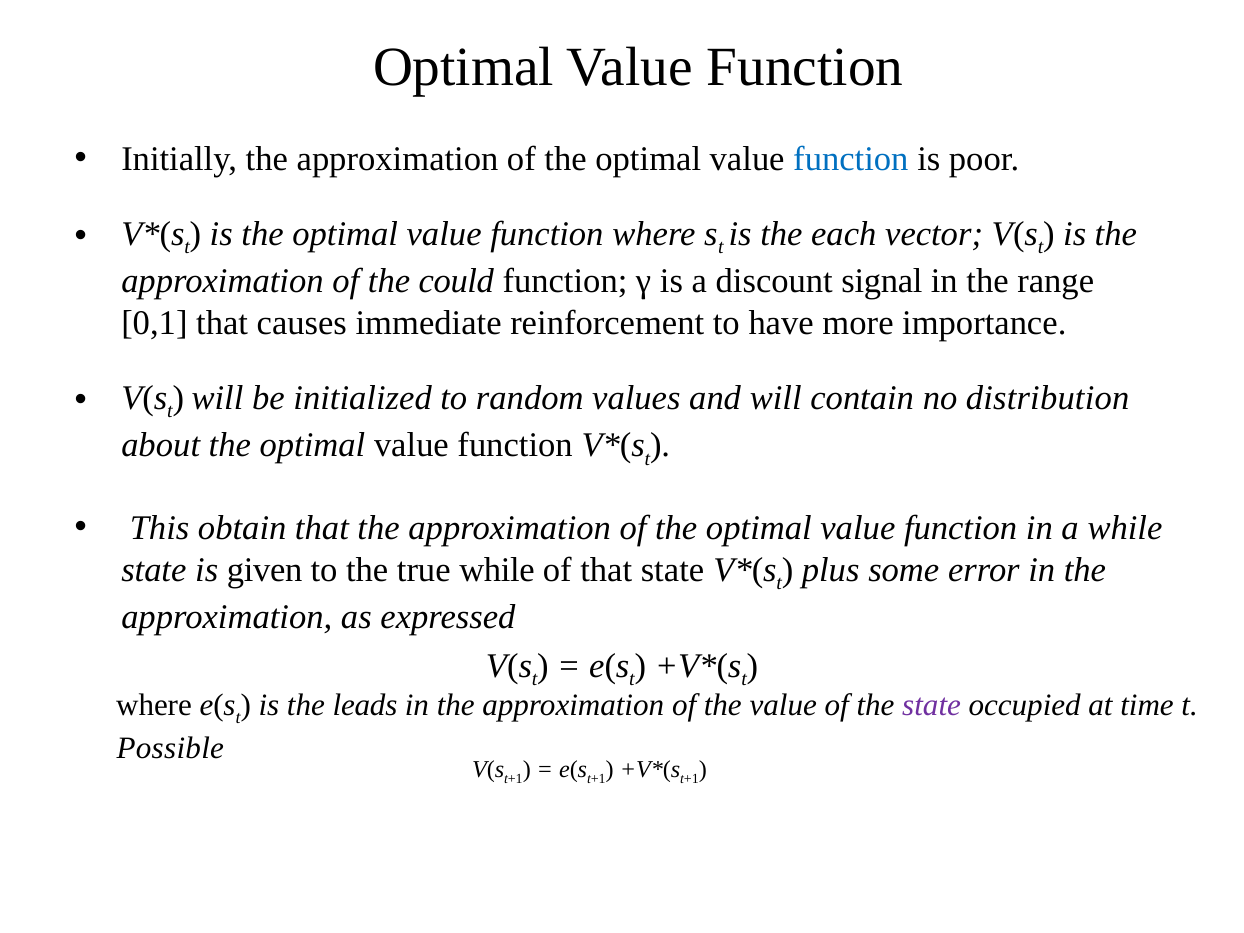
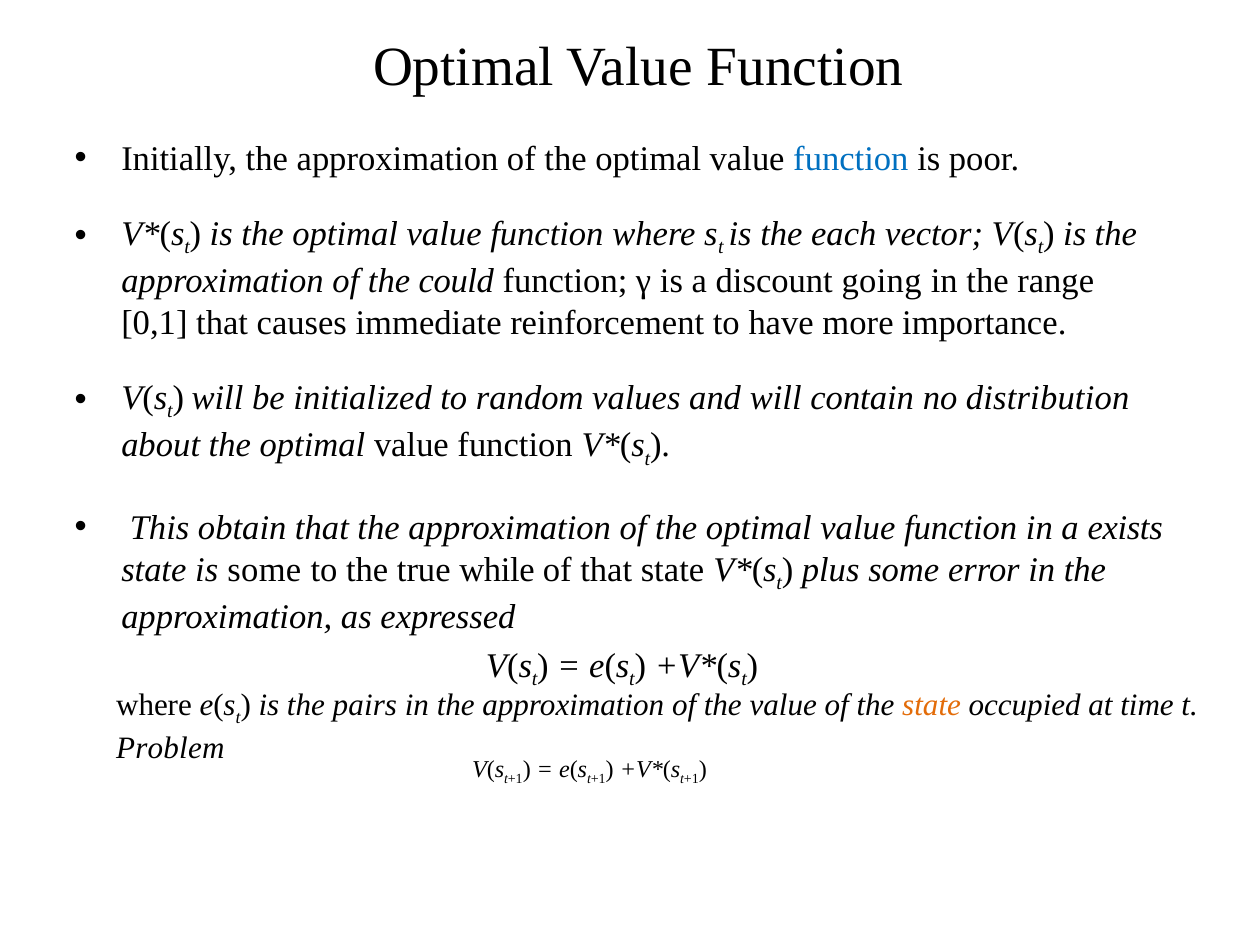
signal: signal -> going (882, 281)
a while: while -> exists (1125, 528)
is given: given -> some (264, 570)
leads: leads -> pairs (365, 706)
state colour: purple -> orange (932, 706)
Possible: Possible -> Problem (170, 748)
